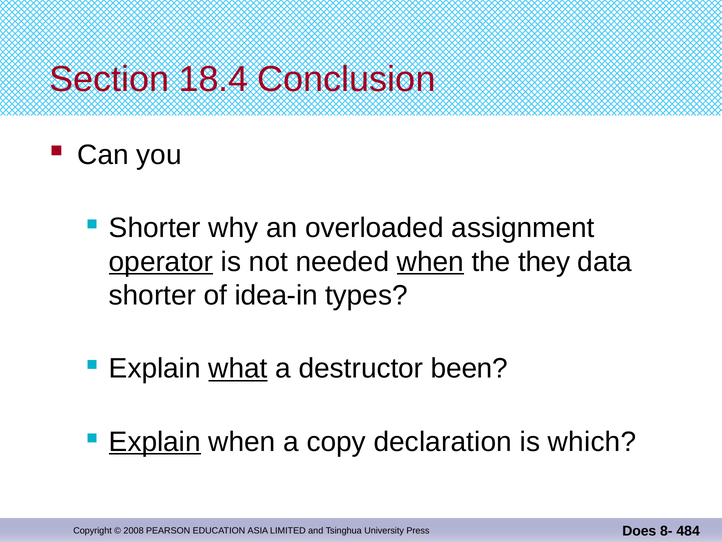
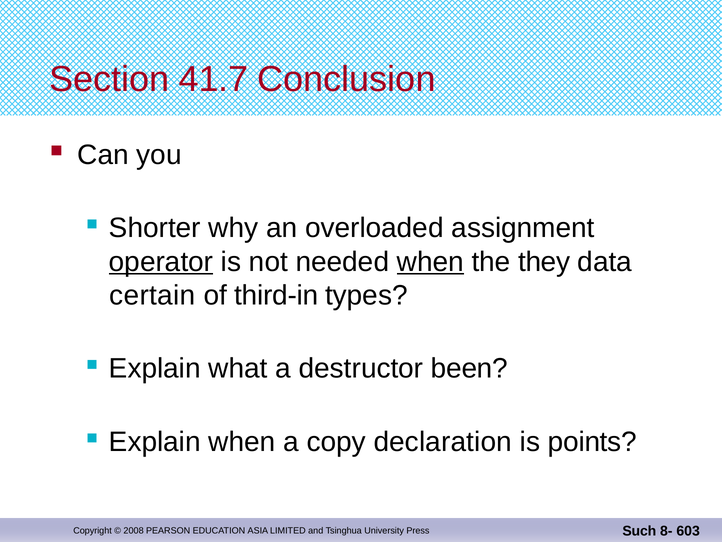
18.4: 18.4 -> 41.7 (214, 80)
shorter: shorter -> certain (152, 295)
idea-in: idea-in -> third-in (276, 295)
what underline: present -> none (238, 368)
Explain underline: present -> none (155, 441)
which: which -> points (592, 441)
Does: Does -> Such (639, 530)
484: 484 -> 603 (688, 530)
